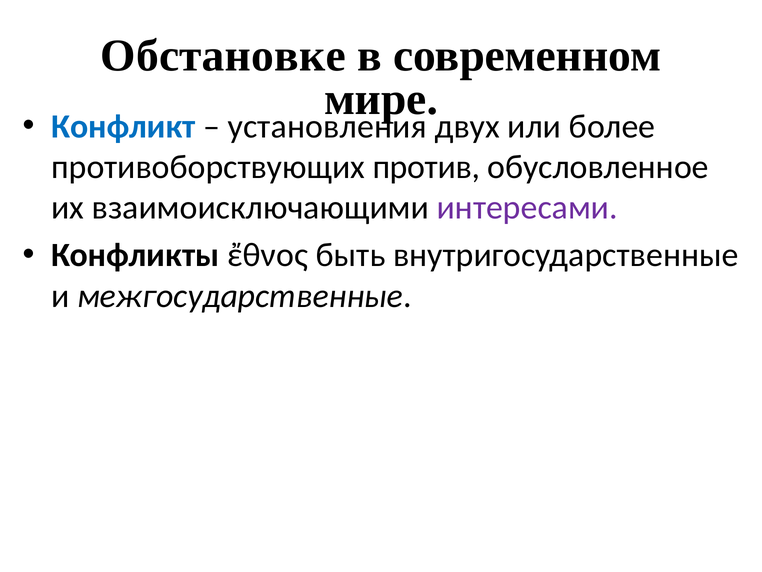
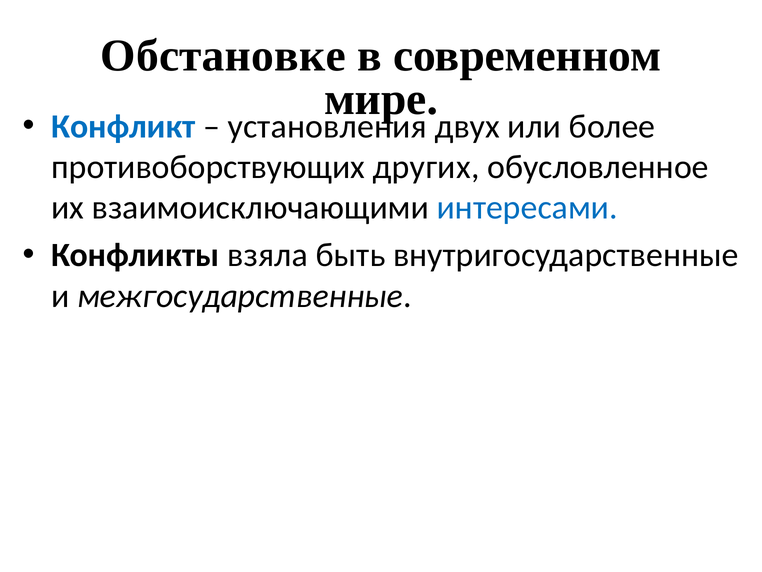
против: против -> других (426, 167)
интересами colour: purple -> blue (527, 208)
ἔθνος: ἔθνος -> взяла (268, 255)
